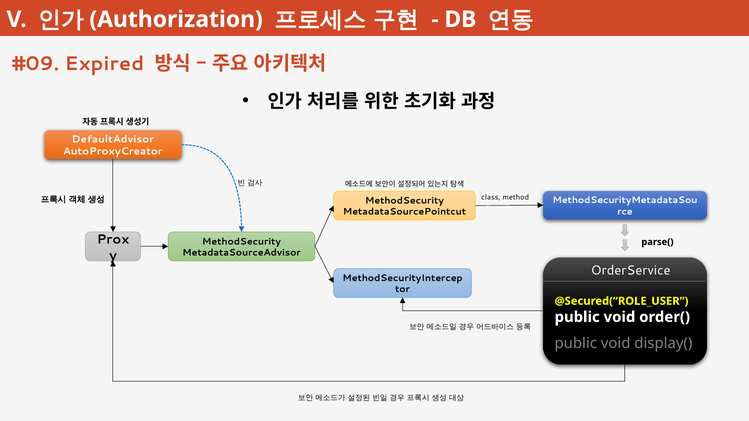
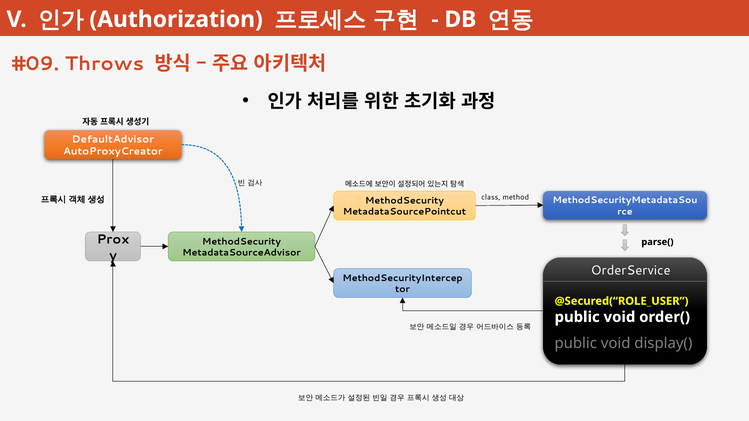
Expired: Expired -> Throws (104, 64)
